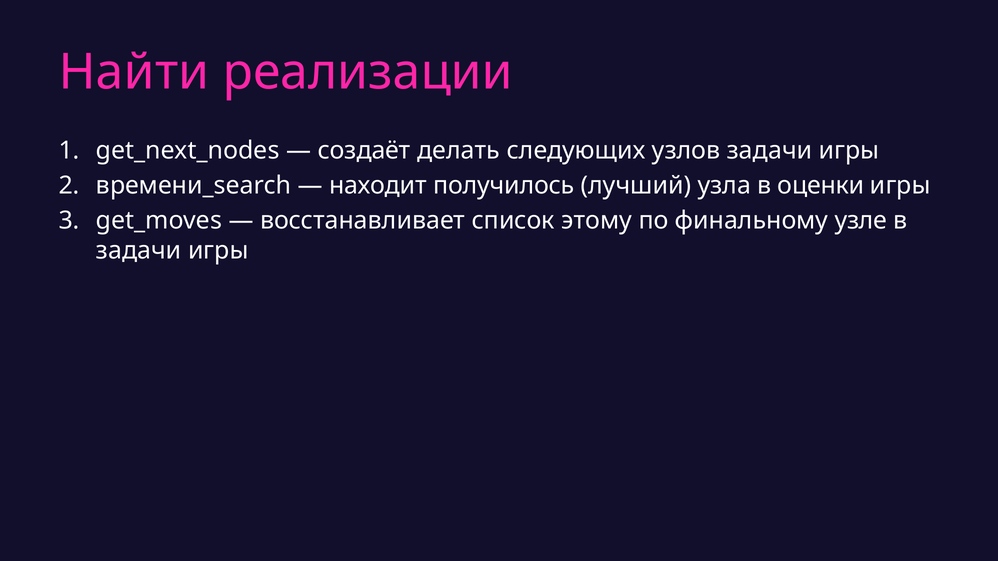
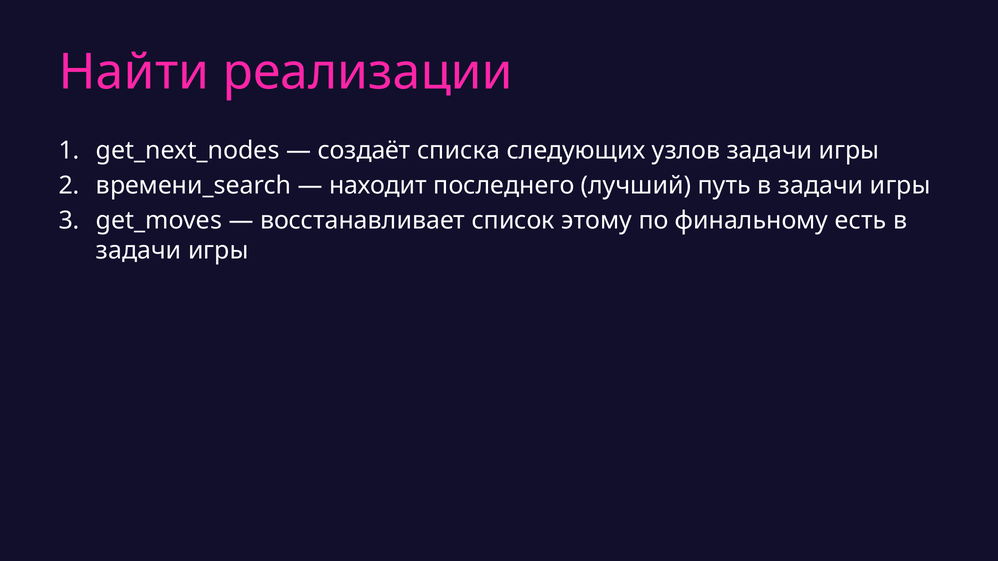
делать: делать -> списка (459, 151)
получилось: получилось -> последнего (504, 186)
узла: узла -> путь (724, 186)
оценки: оценки -> задачи (821, 186)
узле: узле -> есть (861, 221)
